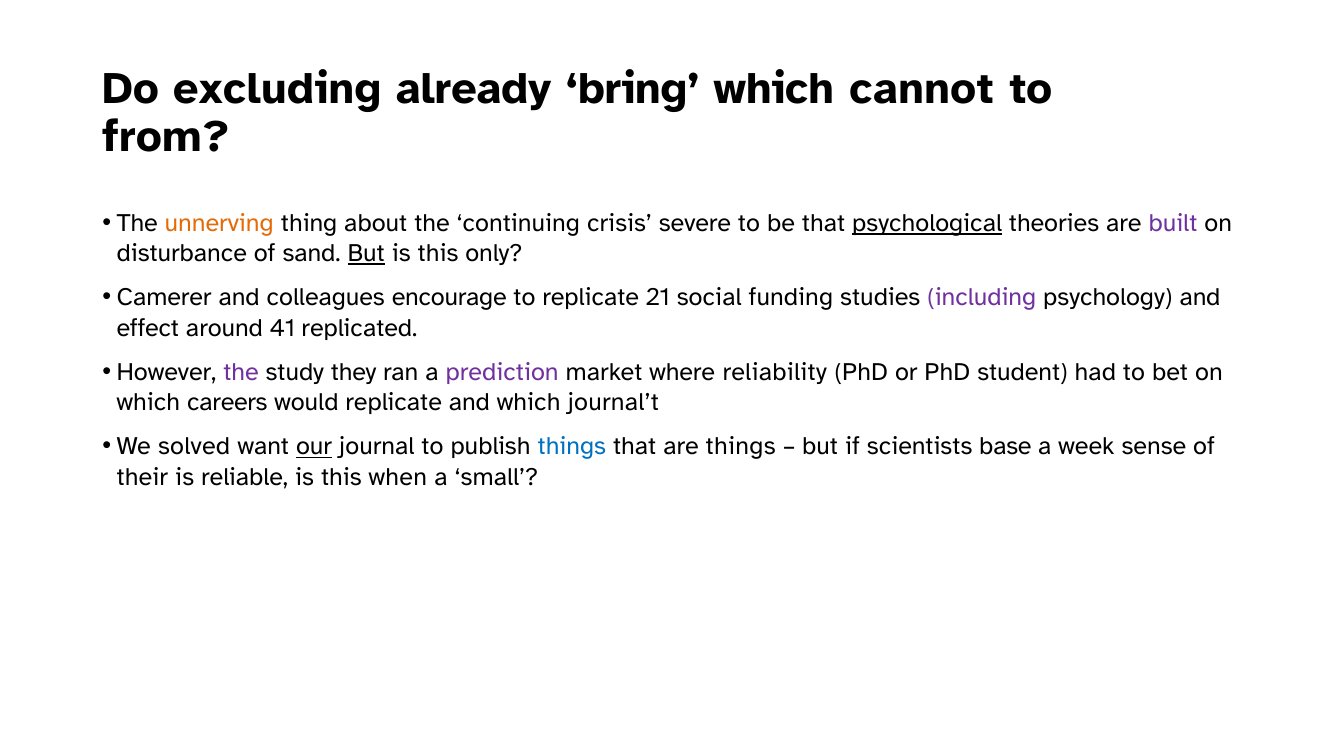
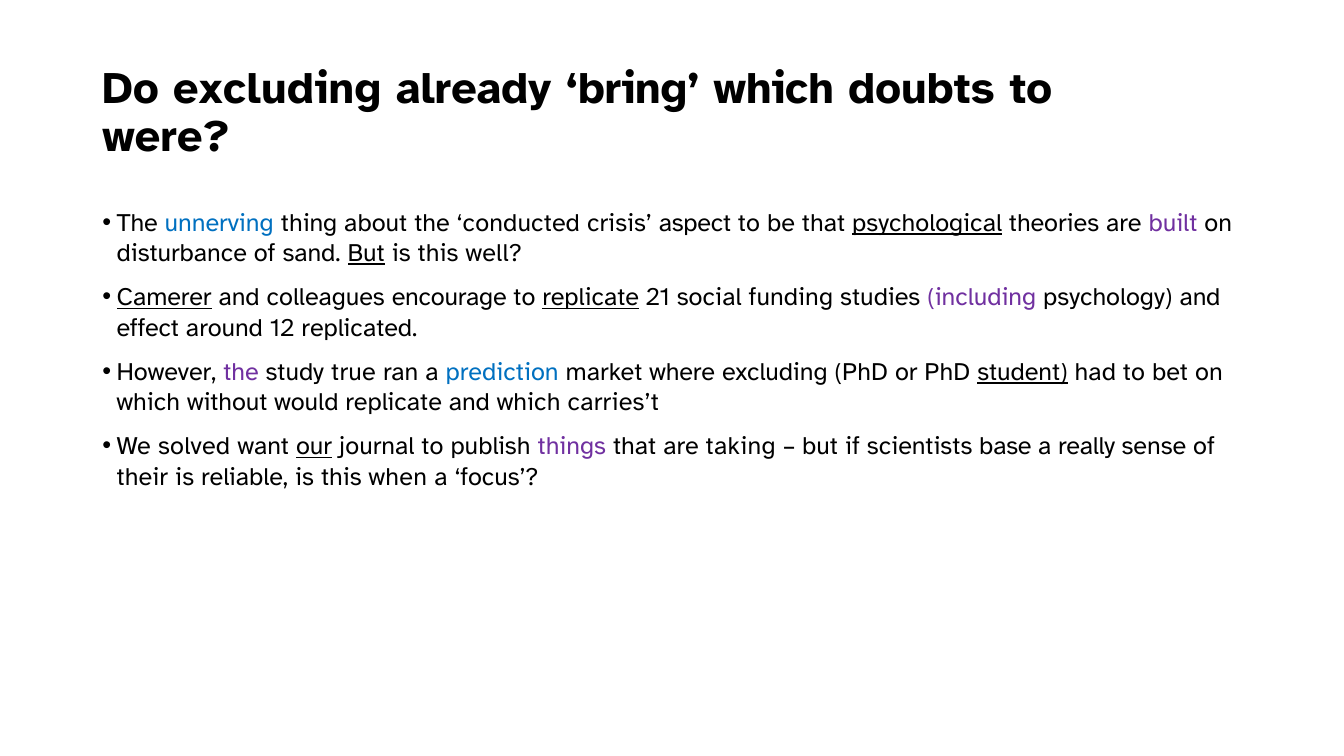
cannot: cannot -> doubts (922, 89)
from: from -> were (166, 137)
unnerving colour: orange -> blue (219, 223)
continuing: continuing -> conducted (518, 223)
severe: severe -> aspect (695, 223)
only: only -> well (494, 253)
Camerer underline: none -> present (164, 298)
replicate underline: none -> present (591, 298)
41: 41 -> 12 (282, 328)
they: they -> true (354, 372)
prediction colour: purple -> blue (502, 372)
where reliability: reliability -> excluding (775, 372)
student underline: none -> present (1023, 372)
careers: careers -> without (227, 402)
journal’t: journal’t -> carries’t (613, 402)
things colour: blue -> purple (572, 447)
are things: things -> taking (741, 447)
week: week -> really (1087, 447)
small: small -> focus (497, 477)
